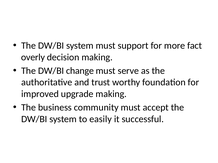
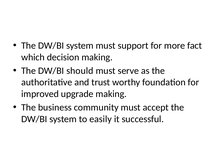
overly: overly -> which (33, 57)
change: change -> should (80, 71)
